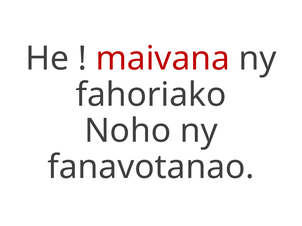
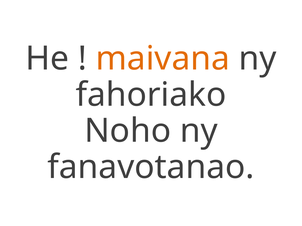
maivana colour: red -> orange (163, 59)
